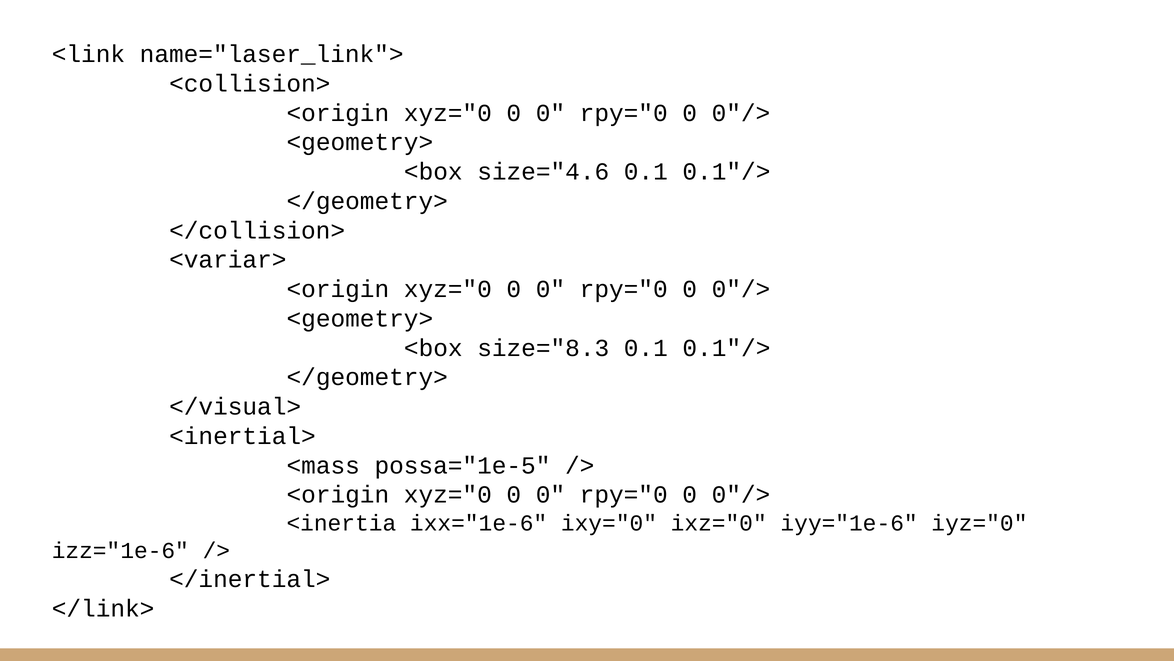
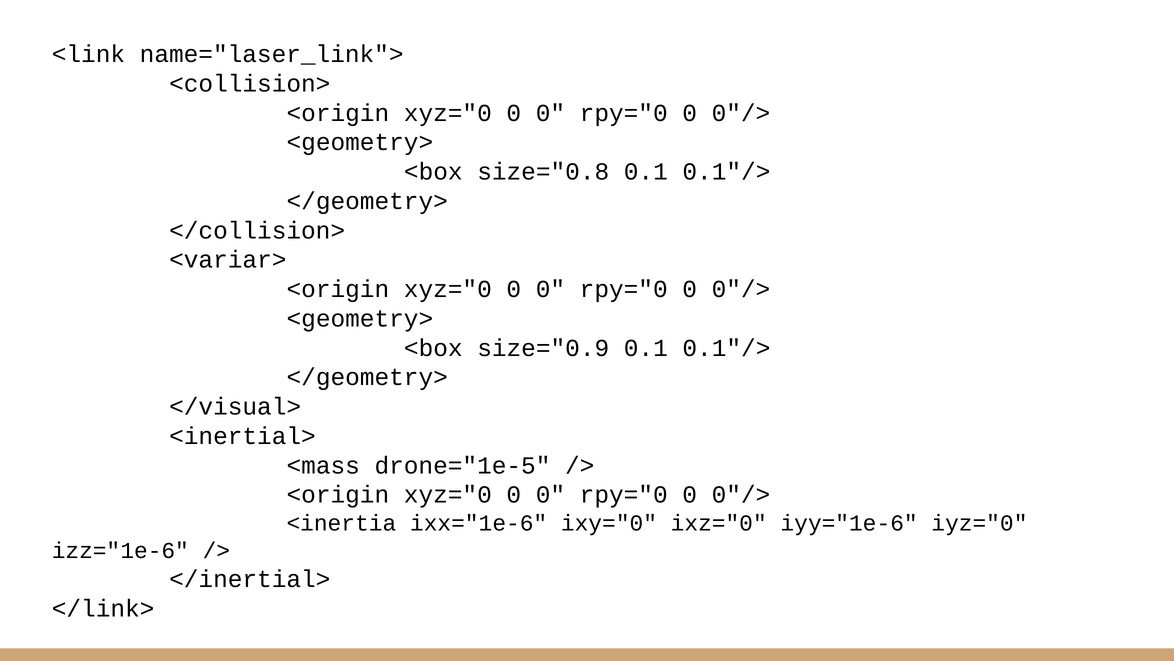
size="4.6: size="4.6 -> size="0.8 (543, 172)
size="8.3: size="8.3 -> size="0.9 (543, 348)
possa="1e-5: possa="1e-5 -> drone="1e-5 (462, 465)
